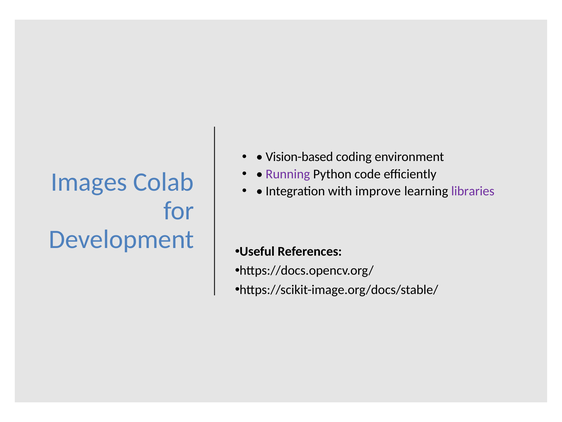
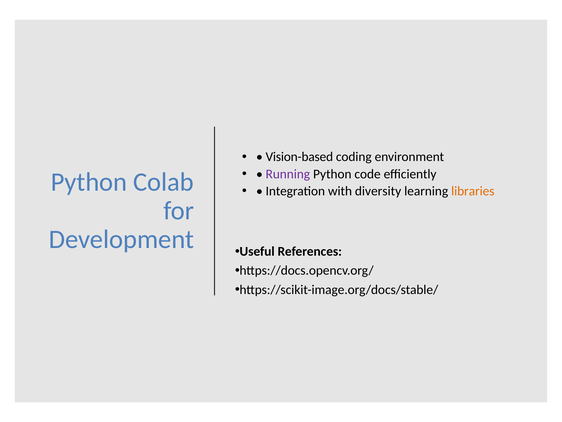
Images: Images -> Python (89, 182)
improve: improve -> diversity (378, 191)
libraries colour: purple -> orange (473, 191)
